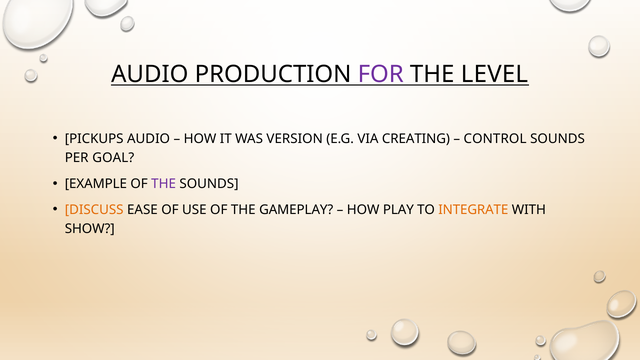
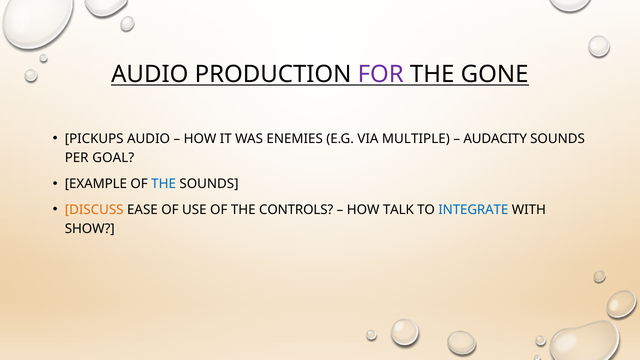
LEVEL: LEVEL -> GONE (495, 74)
VERSION: VERSION -> ENEMIES (295, 139)
CREATING: CREATING -> MULTIPLE (416, 139)
CONTROL: CONTROL -> AUDACITY (495, 139)
THE colour: purple -> blue (164, 184)
GAMEPLAY: GAMEPLAY -> CONTROLS (296, 210)
PLAY: PLAY -> TALK (398, 210)
INTEGRATE colour: orange -> blue (473, 210)
